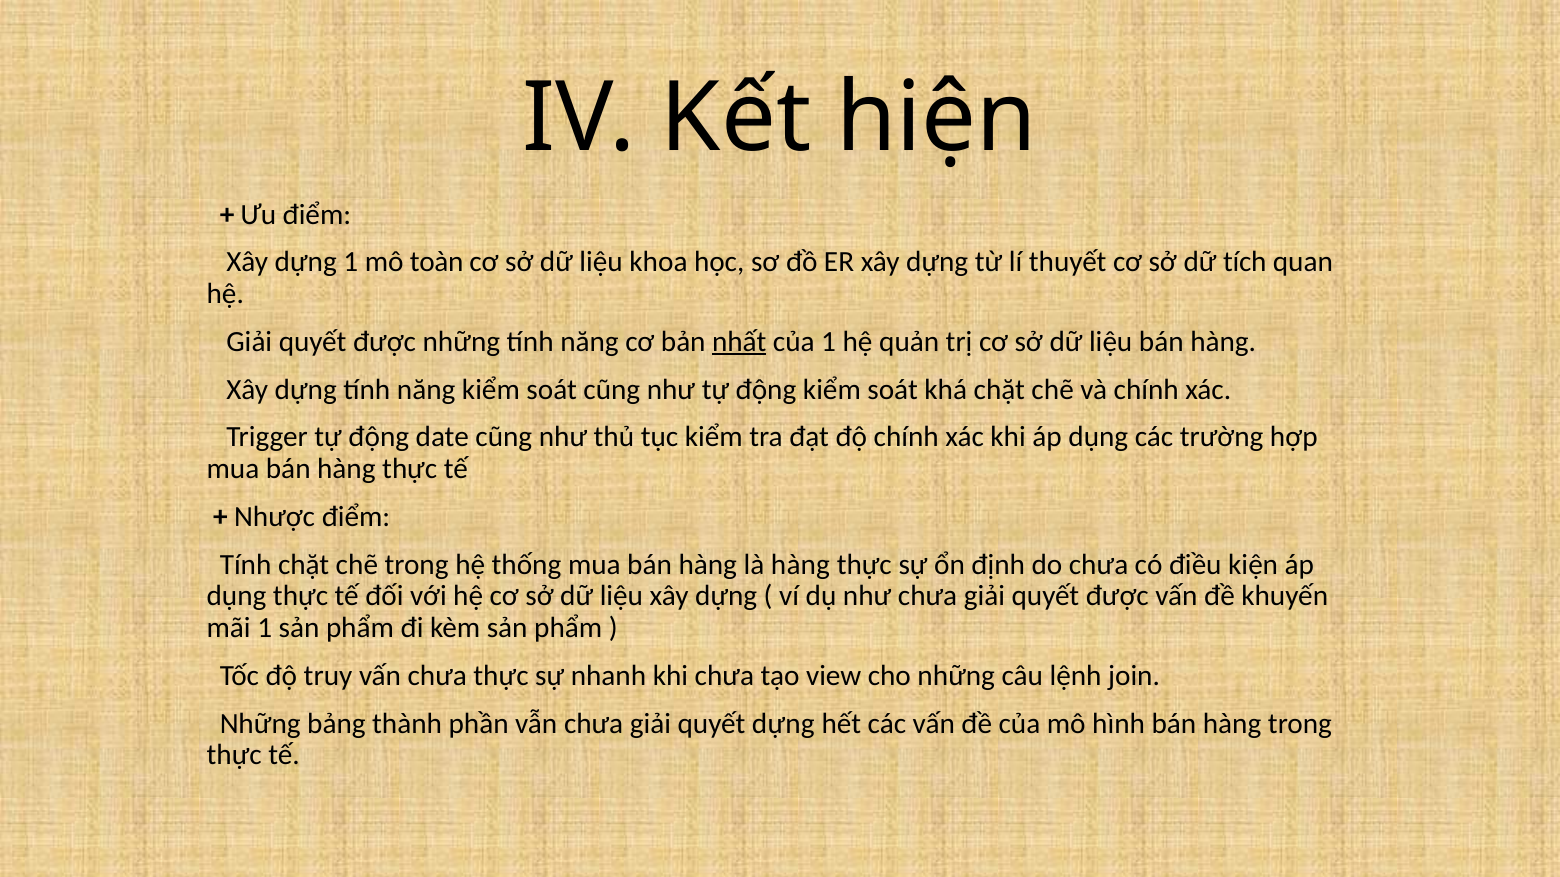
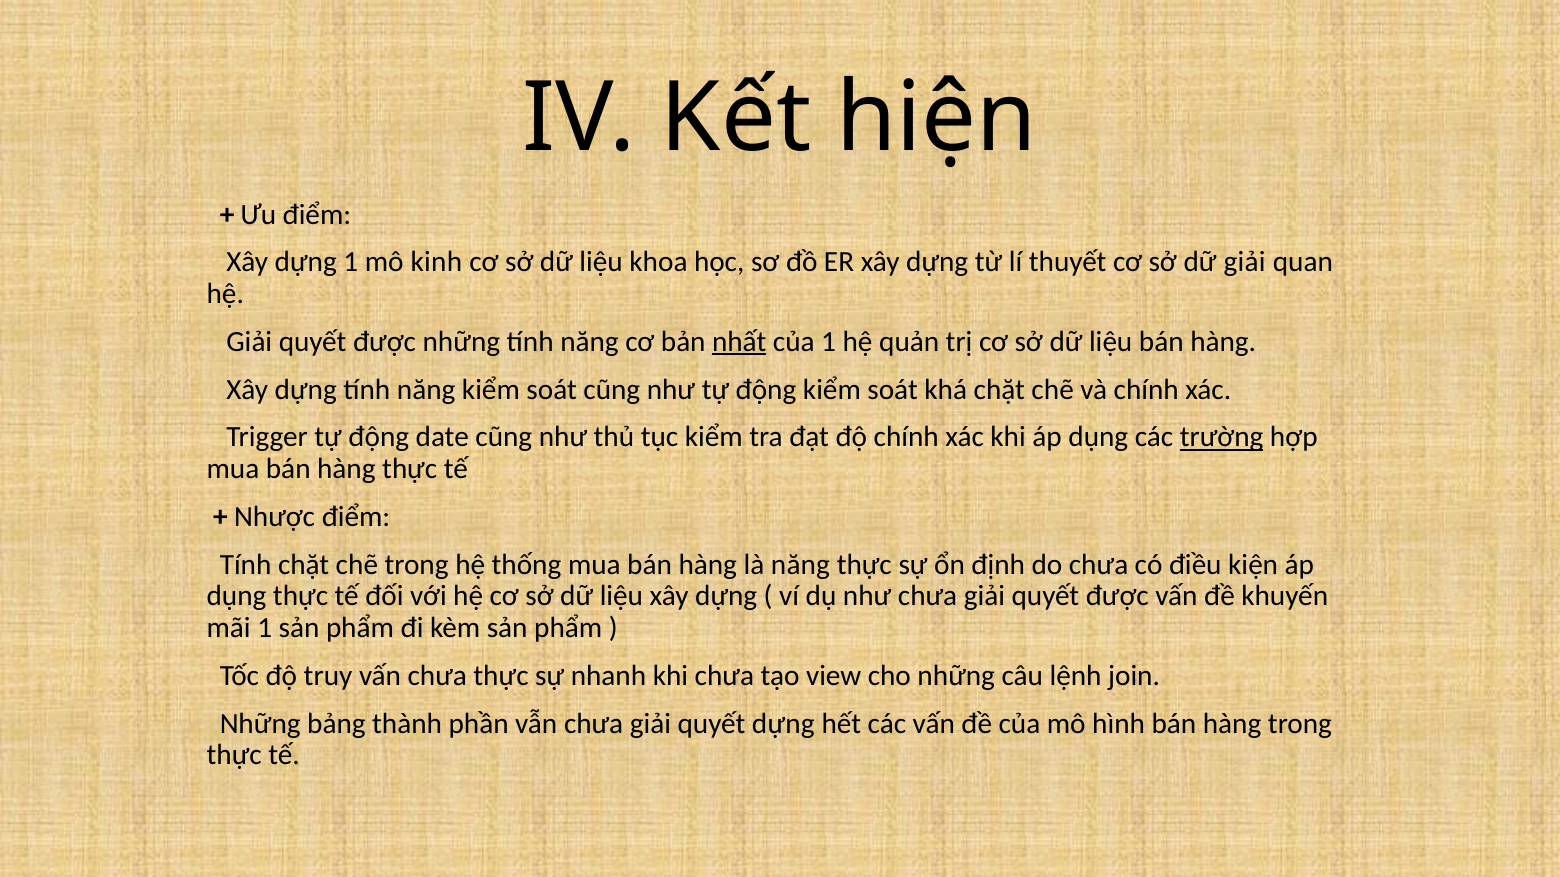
toàn: toàn -> kinh (436, 262)
dữ tích: tích -> giải (1245, 262)
trường underline: none -> present (1222, 438)
là hàng: hàng -> năng (800, 565)
